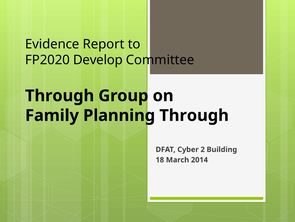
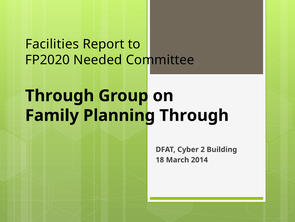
Evidence: Evidence -> Facilities (52, 44)
Develop: Develop -> Needed (98, 60)
